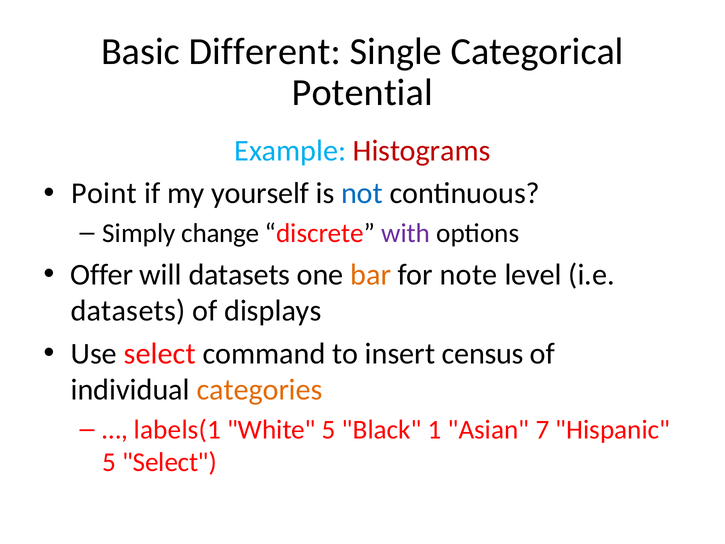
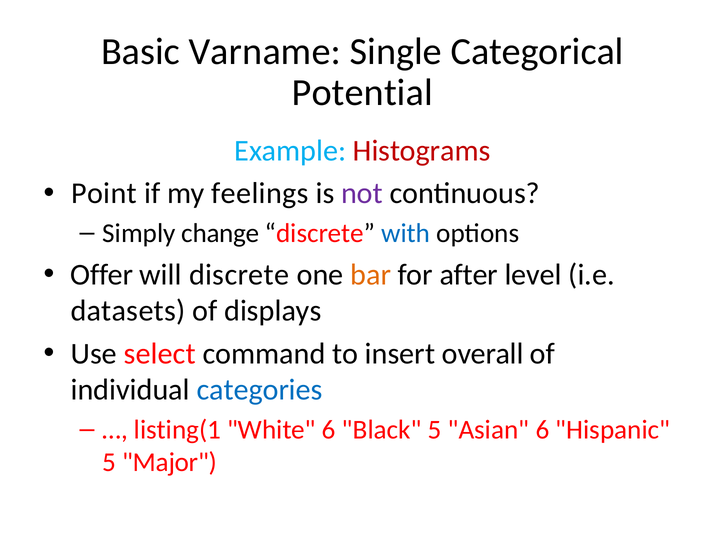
Different: Different -> Varname (265, 51)
yourself: yourself -> feelings (260, 193)
not colour: blue -> purple (362, 193)
with colour: purple -> blue (406, 233)
will datasets: datasets -> discrete (239, 274)
note: note -> after (469, 274)
census: census -> overall (483, 353)
categories colour: orange -> blue (260, 390)
labels(1: labels(1 -> listing(1 (177, 430)
White 5: 5 -> 6 (329, 430)
Black 1: 1 -> 5 (435, 430)
Asian 7: 7 -> 6 (542, 430)
5 Select: Select -> Major (170, 462)
